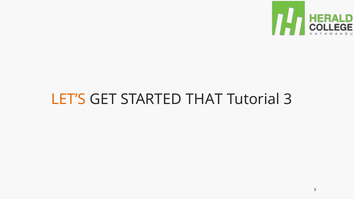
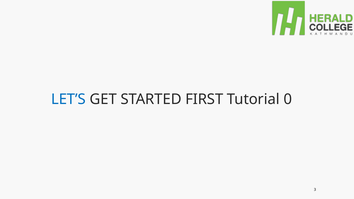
LET’S colour: orange -> blue (68, 99)
THAT: THAT -> FIRST (204, 99)
Tutorial 3: 3 -> 0 (288, 99)
